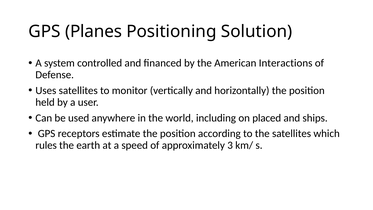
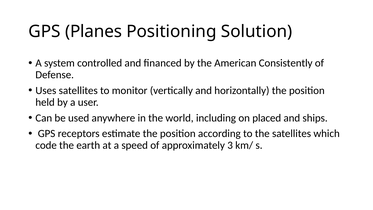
Interactions: Interactions -> Consistently (286, 63)
rules: rules -> code (46, 145)
